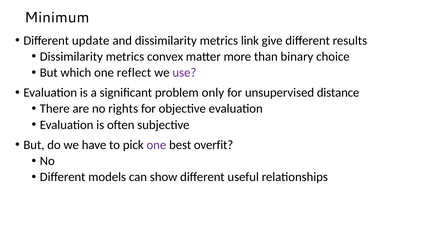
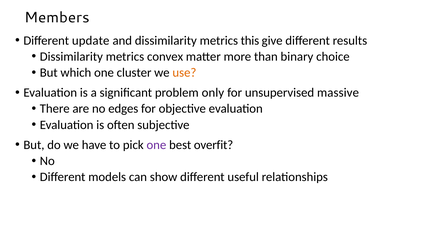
Minimum: Minimum -> Members (57, 18)
link: link -> this (250, 41)
reflect: reflect -> cluster (134, 73)
use colour: purple -> orange (184, 73)
distance: distance -> massive (338, 93)
rights: rights -> edges (123, 109)
